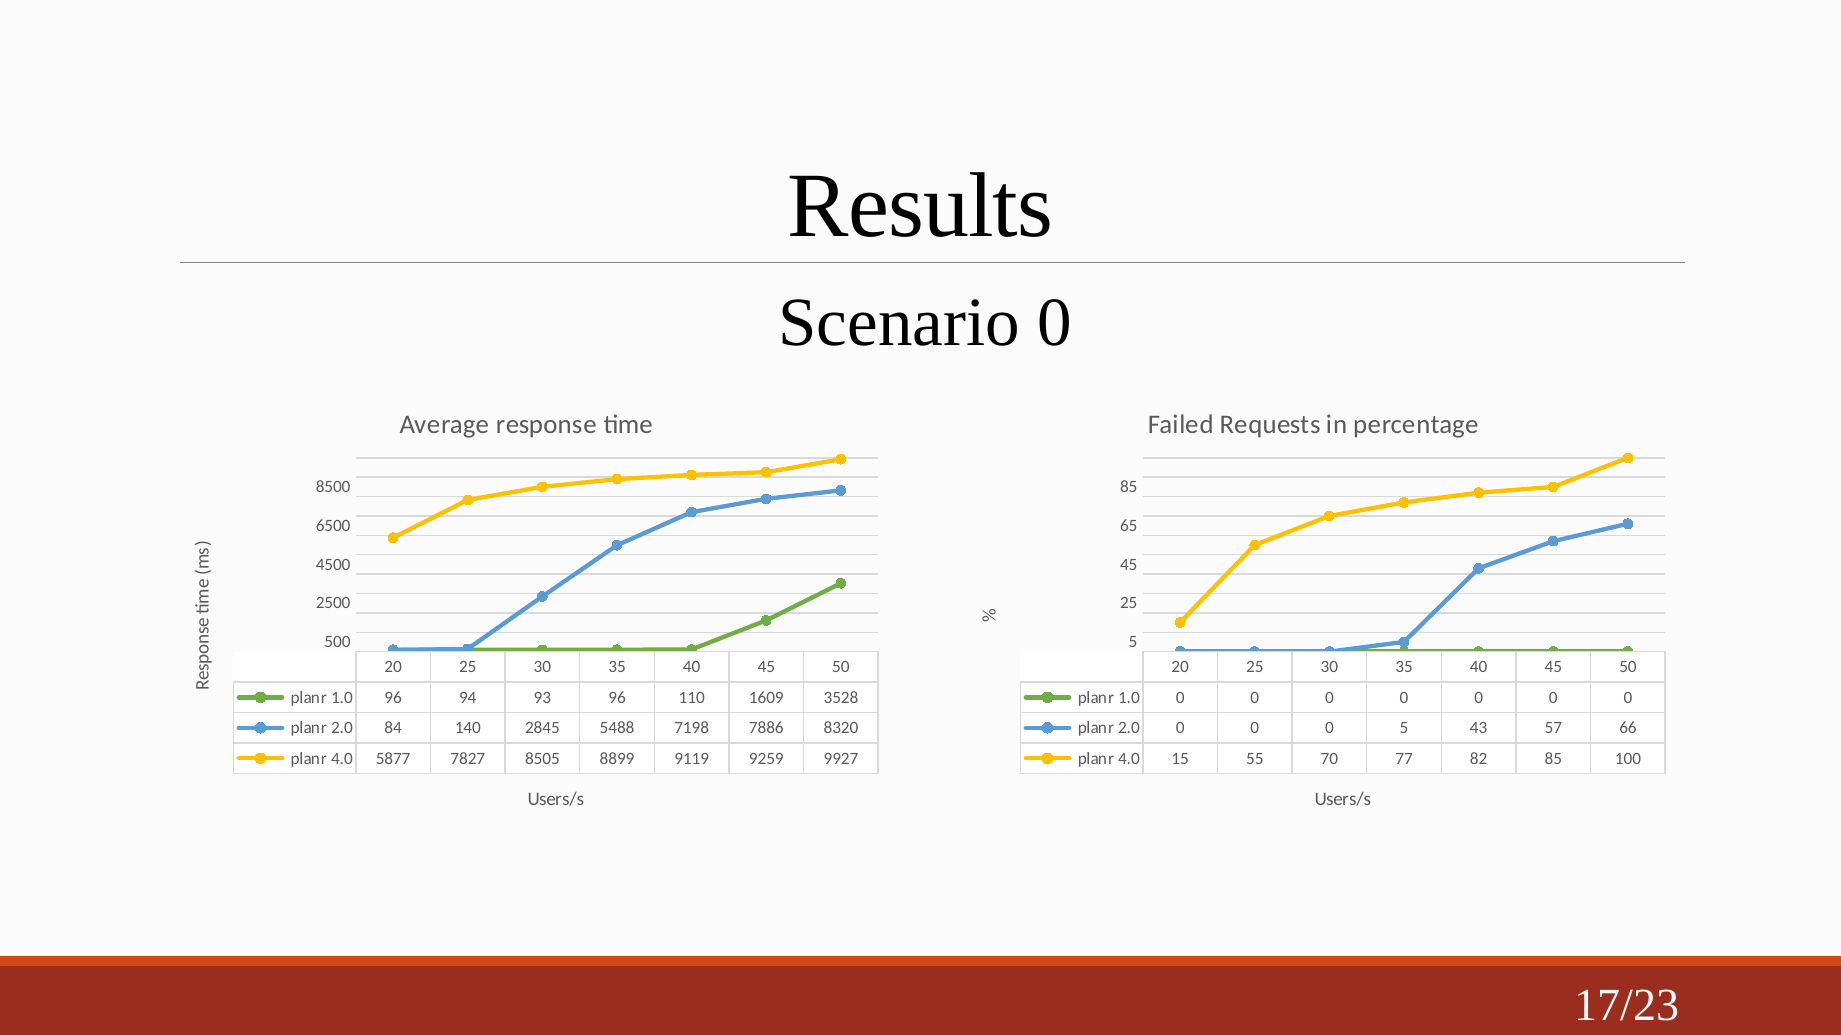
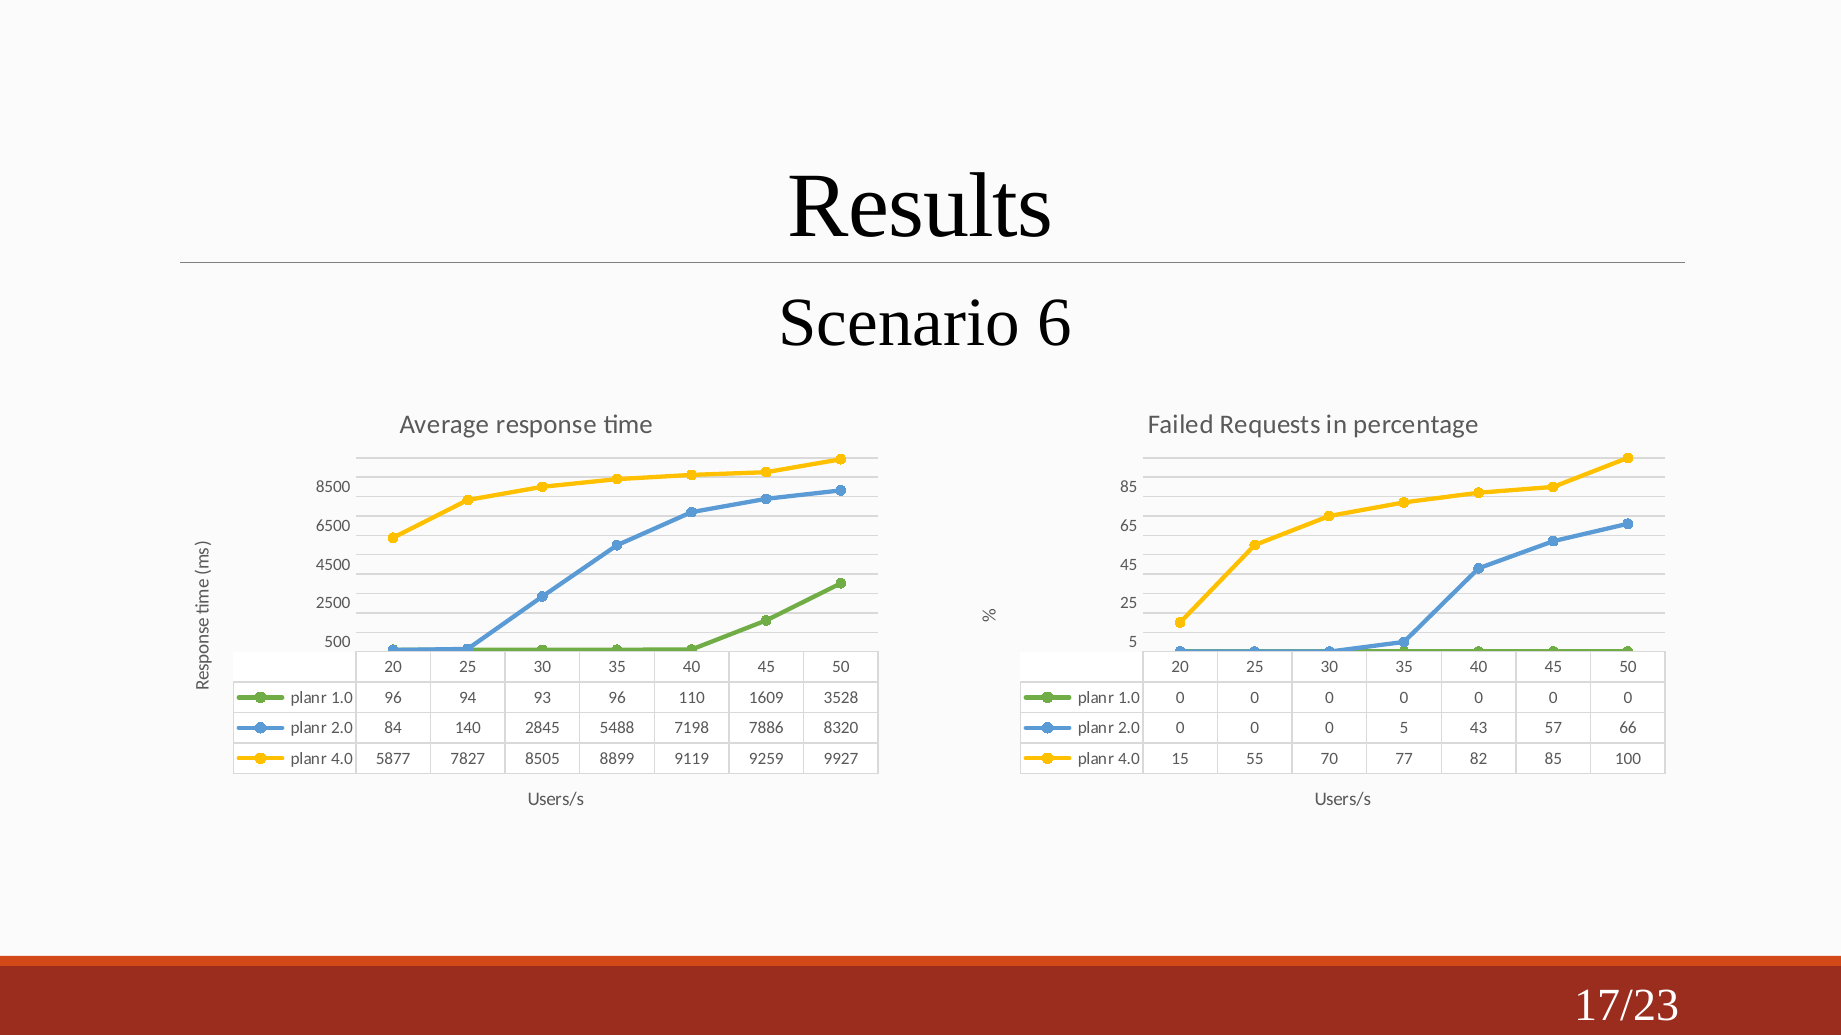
Scenario 0: 0 -> 6 (1054, 322)
